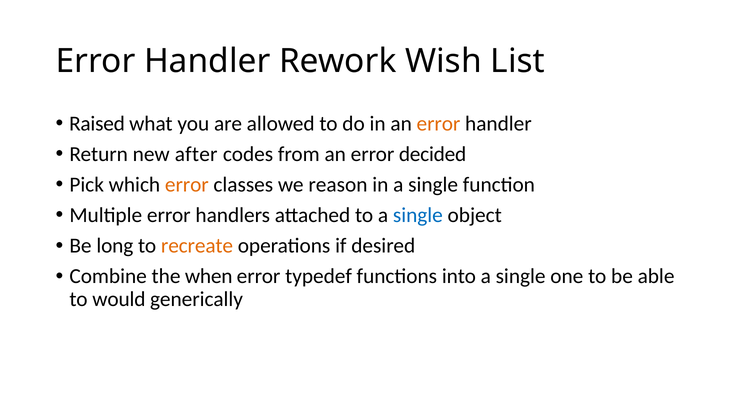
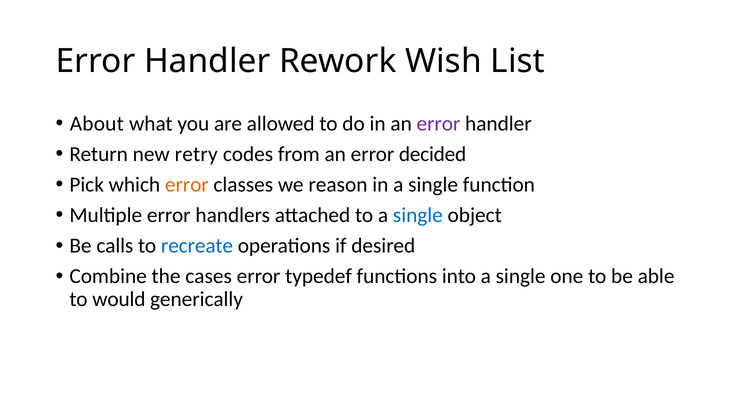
Raised: Raised -> About (97, 124)
error colour: orange -> purple (438, 124)
after: after -> retry (196, 154)
long: long -> calls (115, 246)
recreate colour: orange -> blue (197, 246)
when: when -> cases (209, 277)
